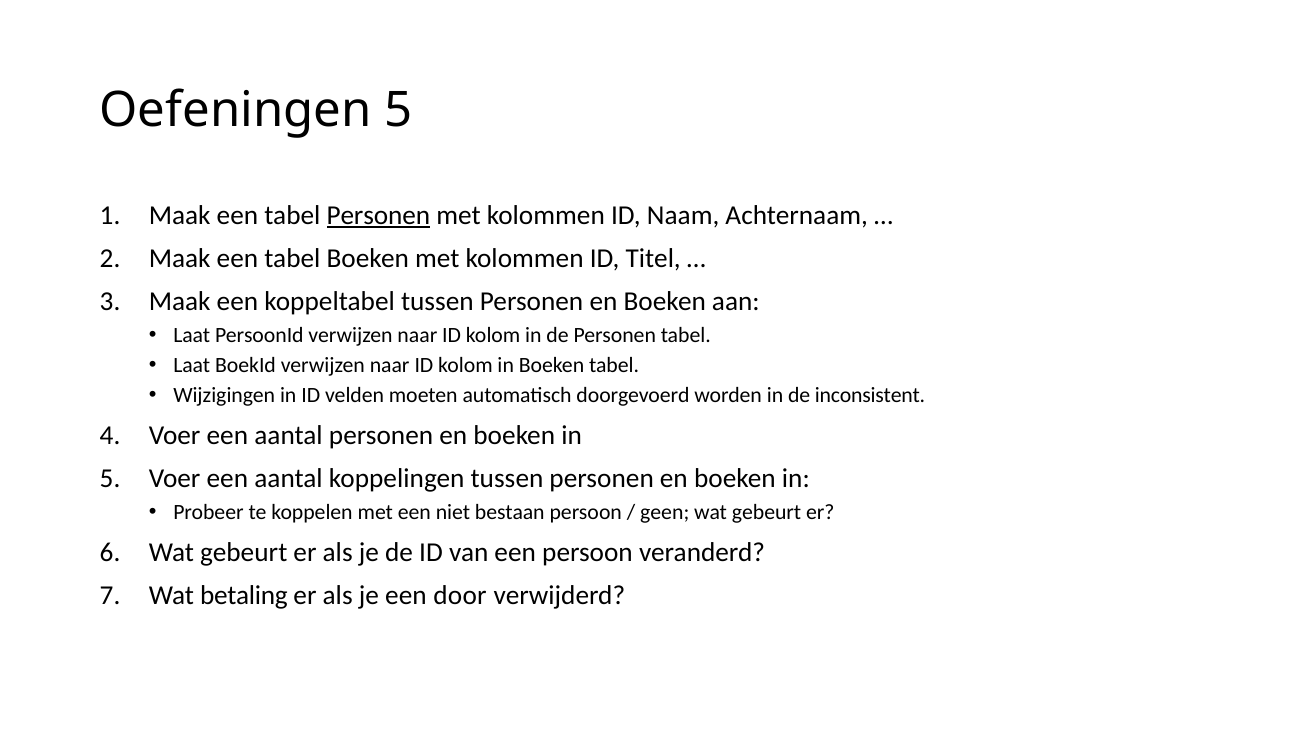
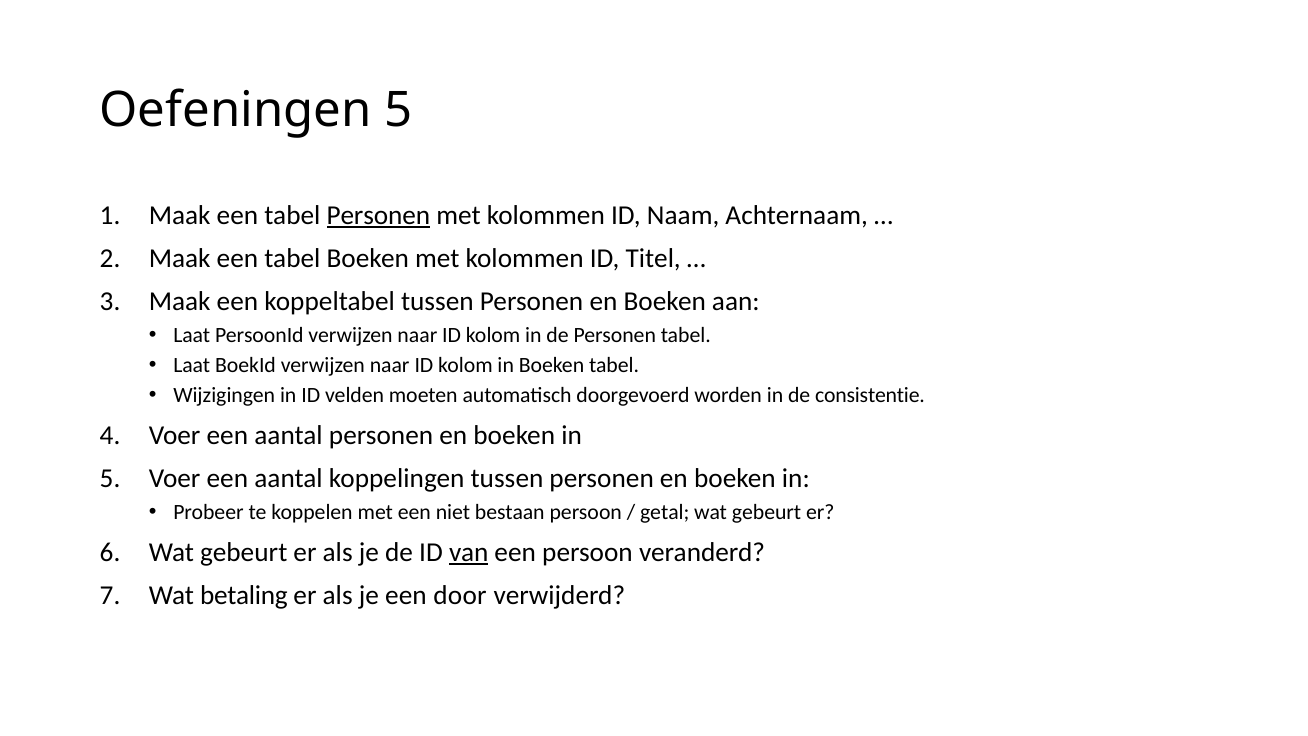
inconsistent: inconsistent -> consistentie (870, 395)
geen: geen -> getal (665, 512)
van underline: none -> present (469, 552)
